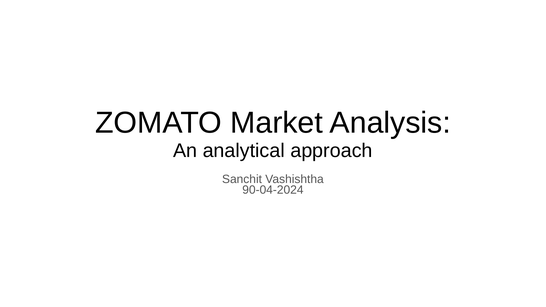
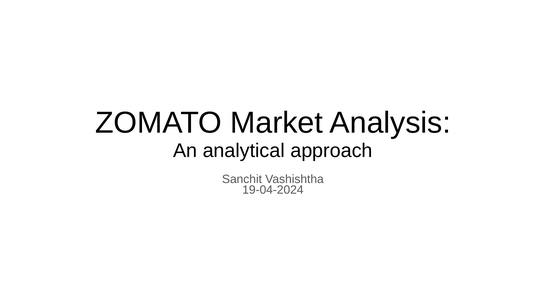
90-04-2024: 90-04-2024 -> 19-04-2024 (273, 190)
